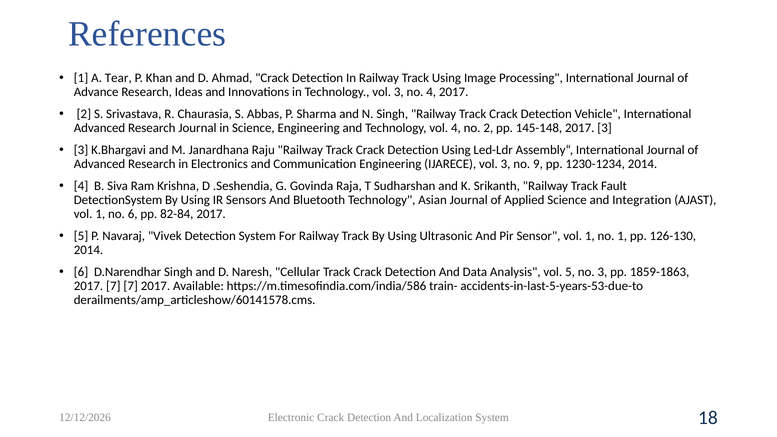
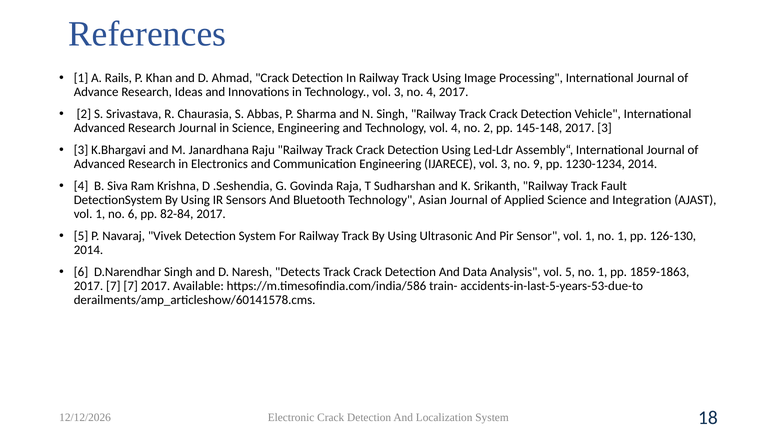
Tear: Tear -> Rails (118, 78)
Cellular: Cellular -> Detects (298, 272)
5 no 3: 3 -> 1 (602, 272)
